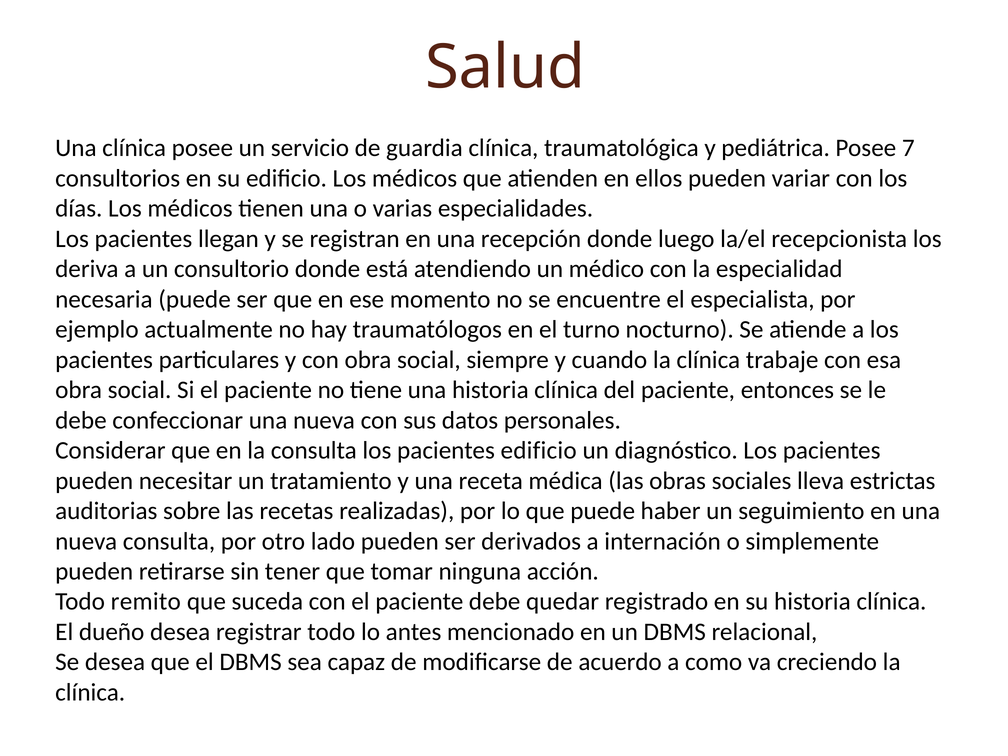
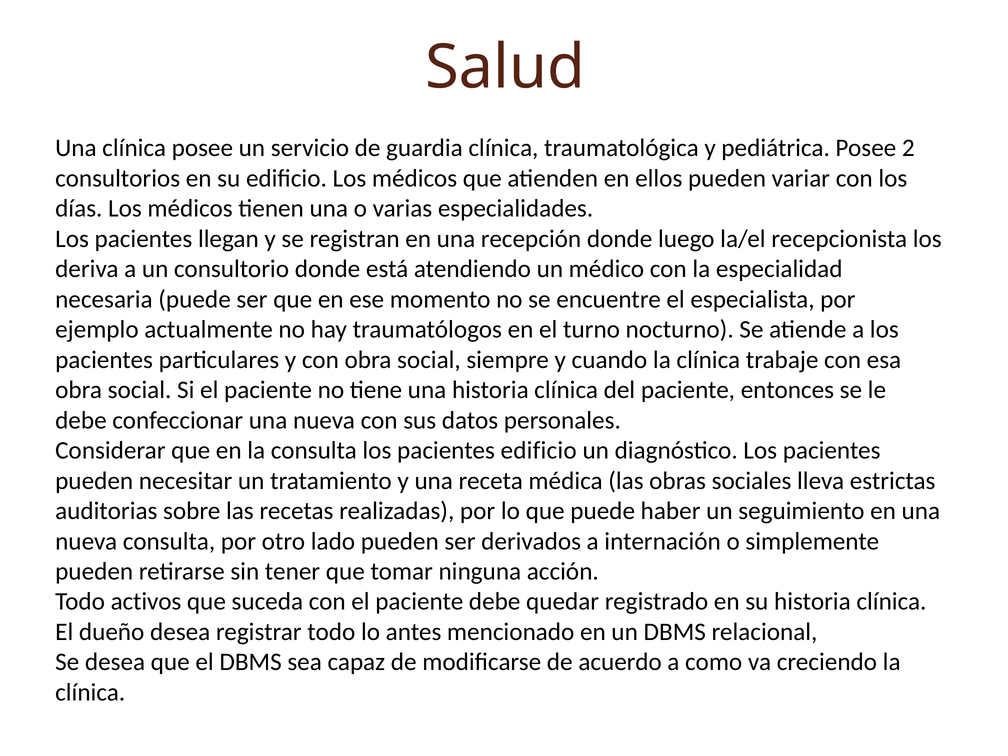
7: 7 -> 2 (908, 148)
remito: remito -> activos (146, 602)
